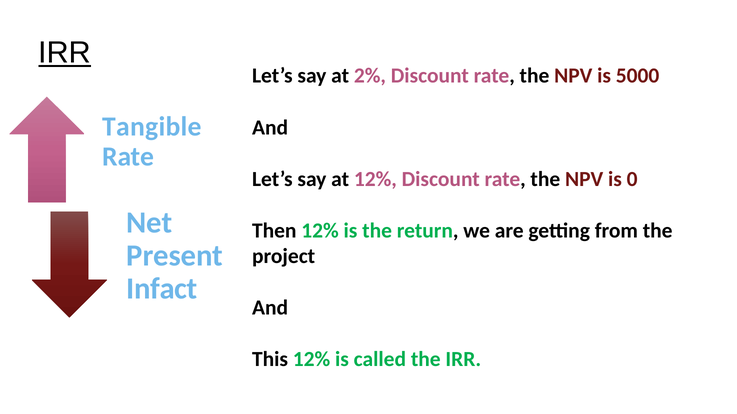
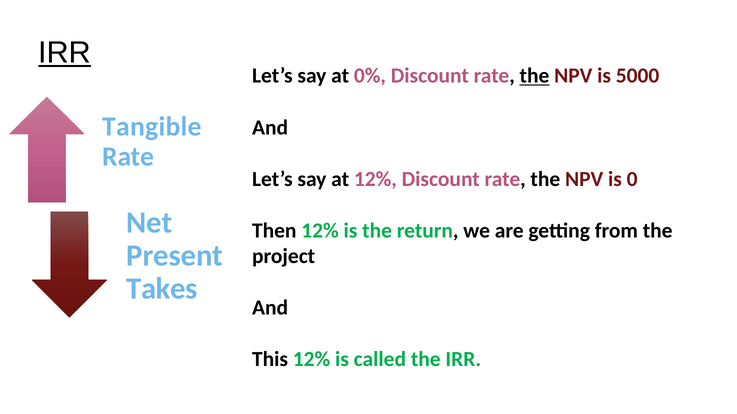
2%: 2% -> 0% (370, 76)
the underline: none -> present (534, 76)
Infact: Infact -> Takes (162, 289)
